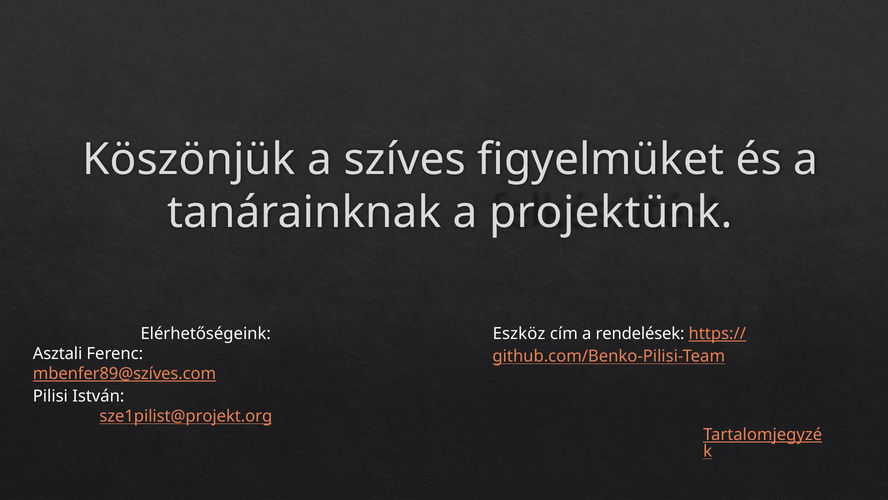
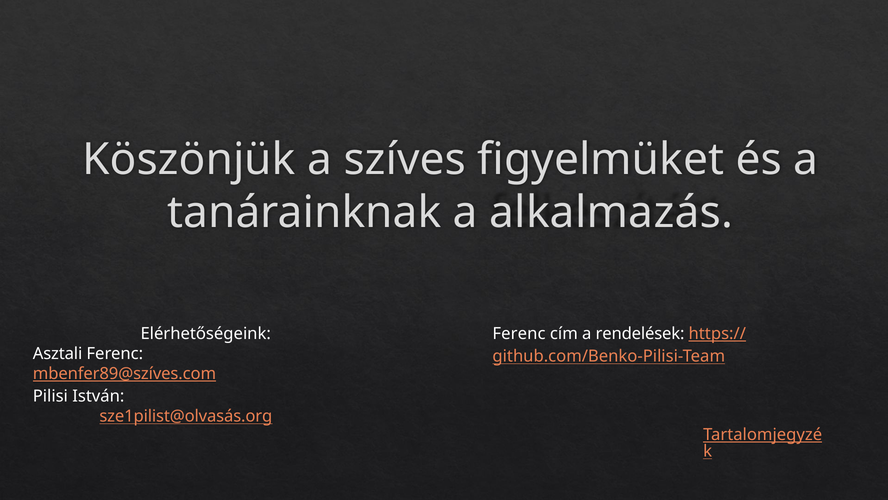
projektünk: projektünk -> alkalmazás (611, 213)
Eszköz: Eszköz -> Ferenc (519, 333)
sze1pilist@projekt.org: sze1pilist@projekt.org -> sze1pilist@olvasás.org (186, 416)
